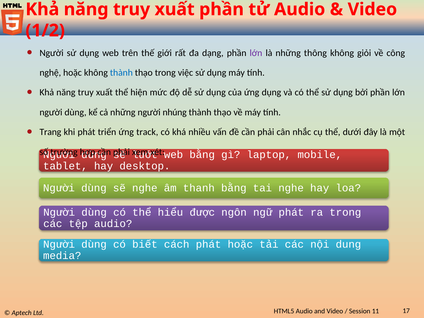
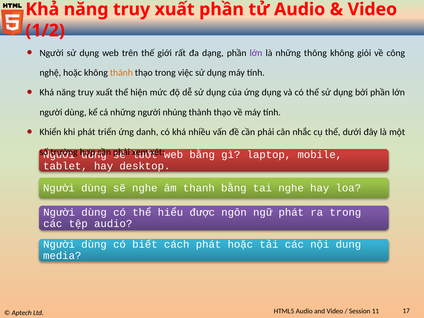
thành colour: blue -> orange (121, 73)
Trang: Trang -> Khiển (50, 132)
track: track -> danh (147, 132)
